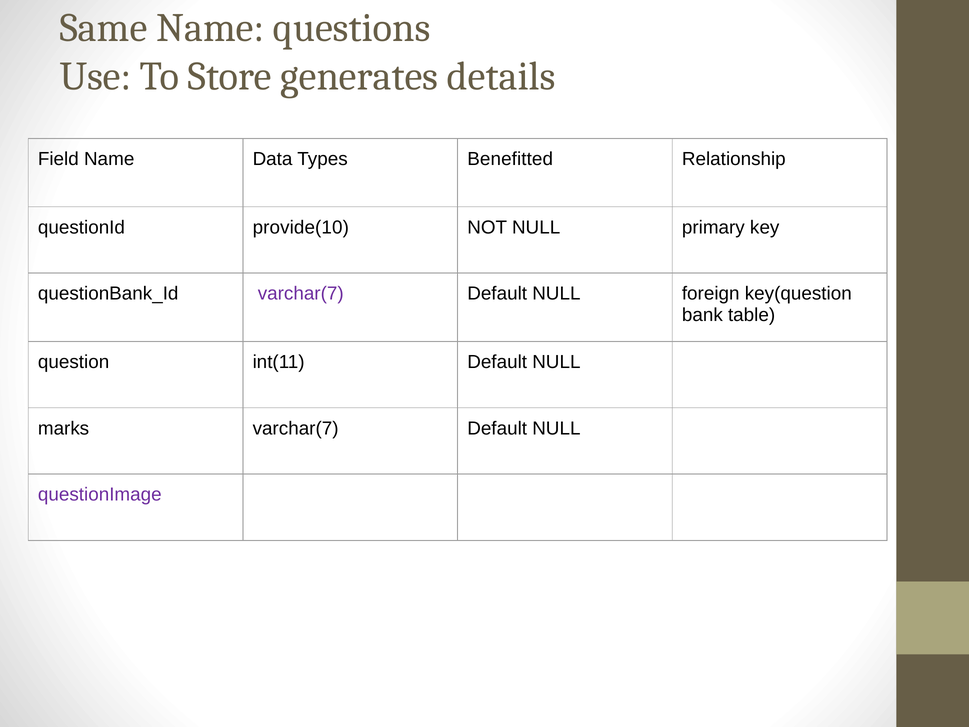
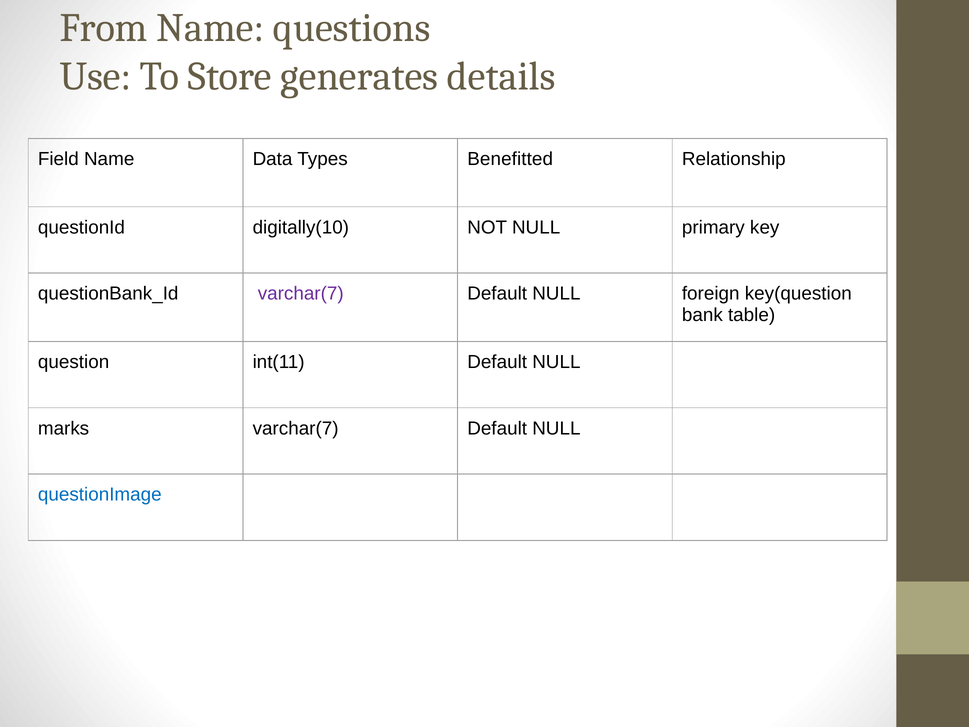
Same: Same -> From (104, 28)
provide(10: provide(10 -> digitally(10 (301, 227)
questionImage colour: purple -> blue (100, 495)
